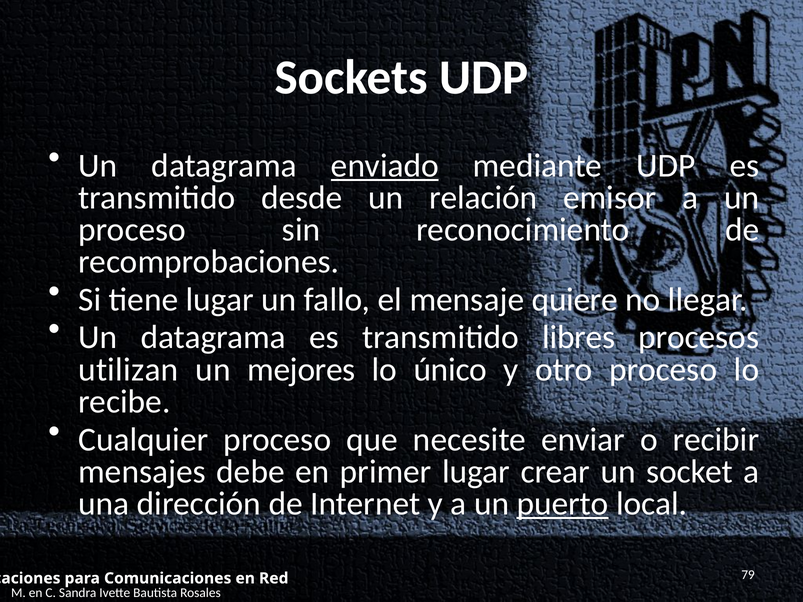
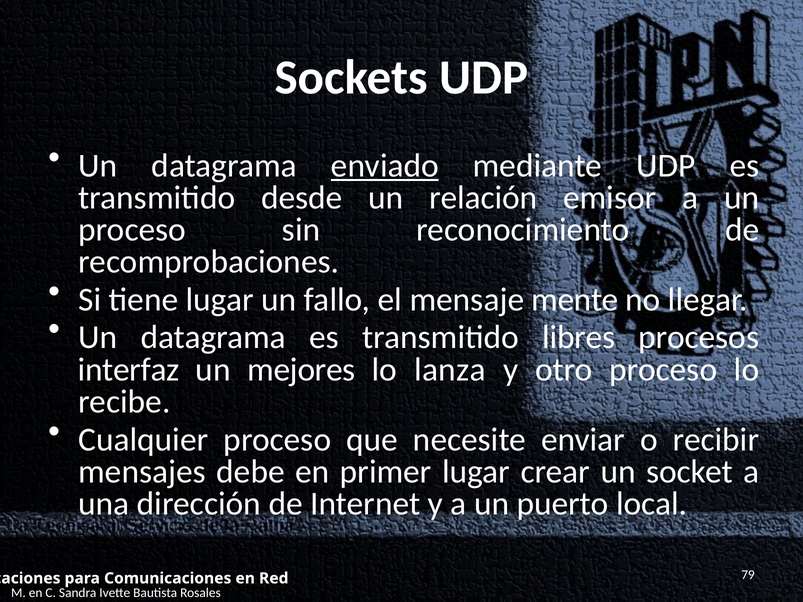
quiere: quiere -> mente (575, 300)
utilizan: utilizan -> interfaz (129, 370)
único: único -> lanza (450, 370)
puerto underline: present -> none (563, 504)
